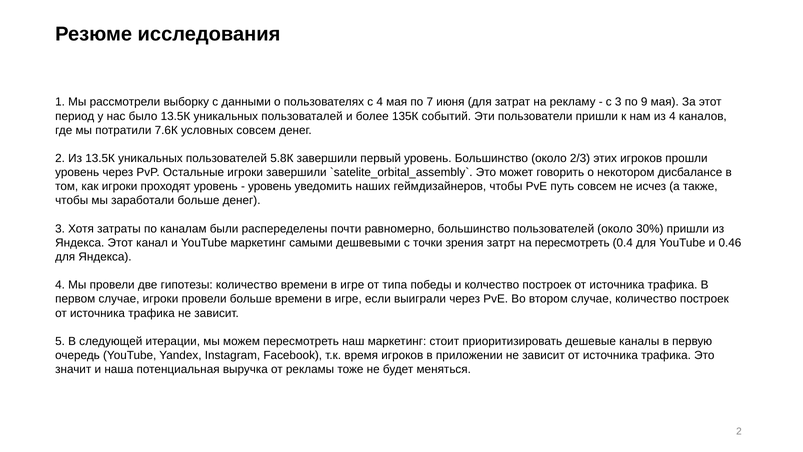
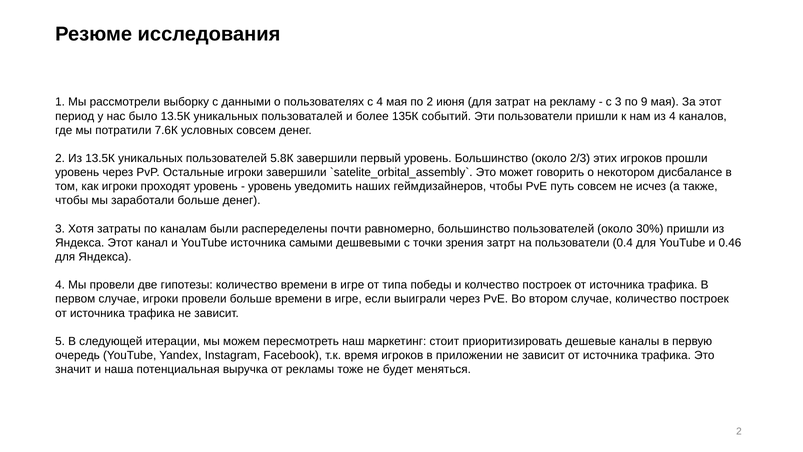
по 7: 7 -> 2 (430, 102)
YouTube маркетинг: маркетинг -> источника (258, 243)
на пересмотреть: пересмотреть -> пользователи (572, 243)
